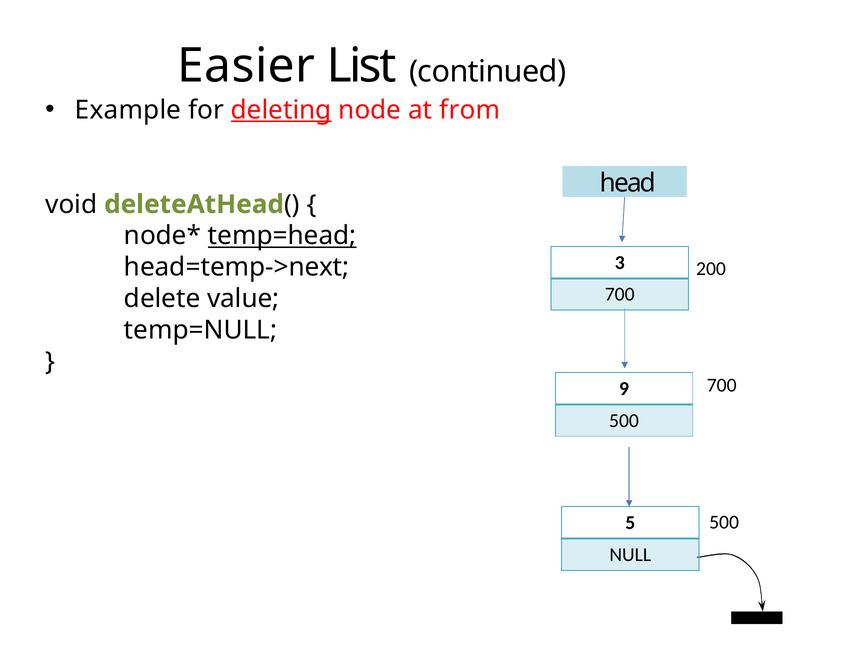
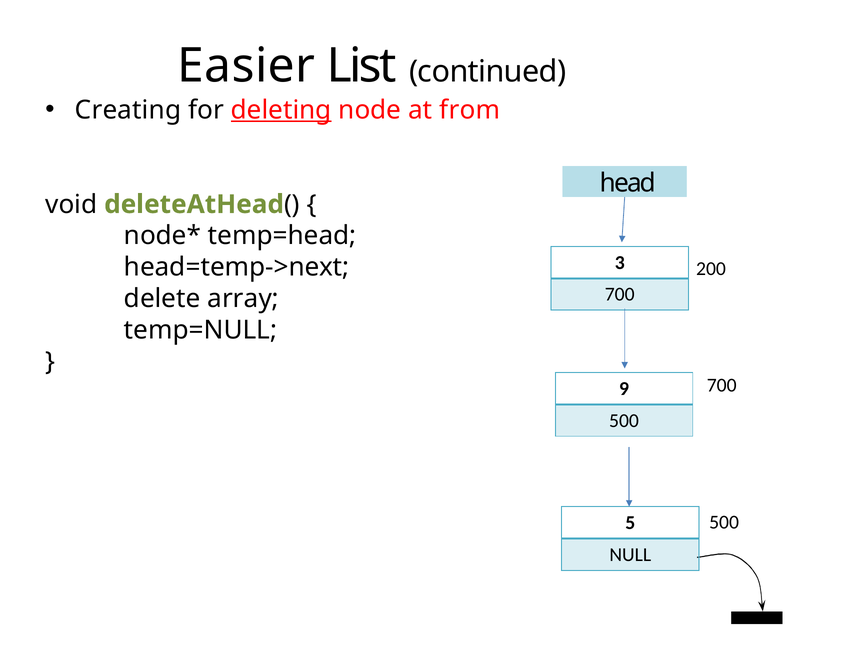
Example: Example -> Creating (128, 110)
temp=head underline: present -> none (282, 236)
value: value -> array (243, 299)
